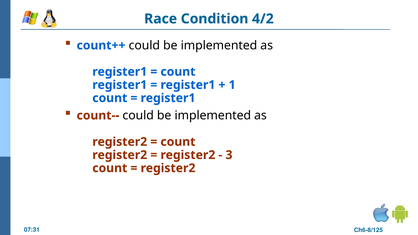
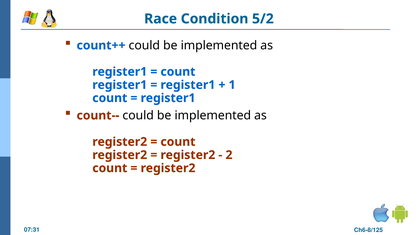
4/2: 4/2 -> 5/2 (263, 19)
3: 3 -> 2 (229, 155)
